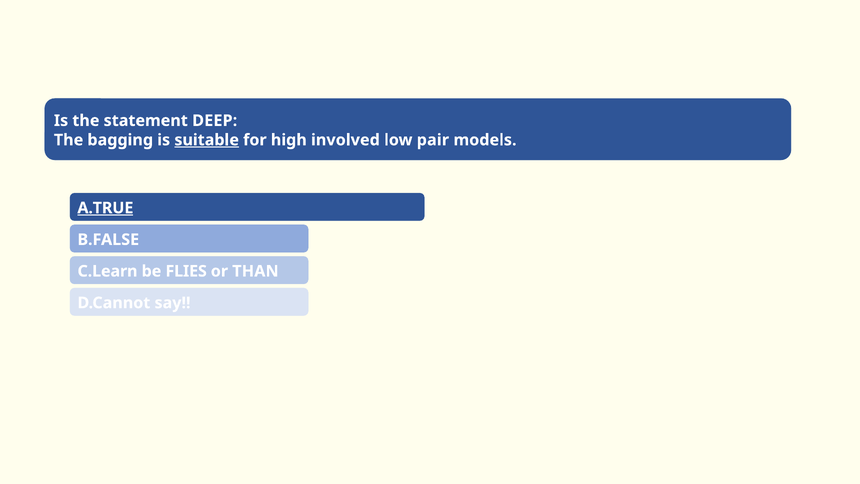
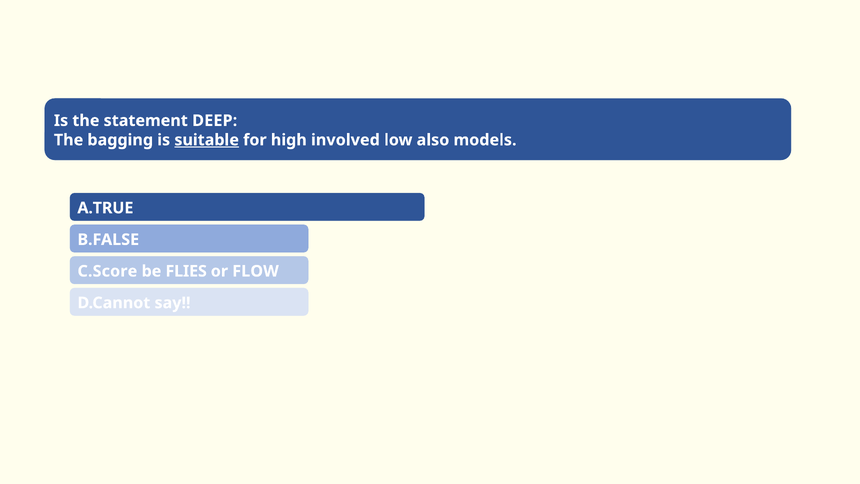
pair: pair -> also (433, 140)
A.TRUE underline: present -> none (105, 208)
C.Learn: C.Learn -> C.Score (107, 271)
THAN: THAN -> FLOW (256, 271)
